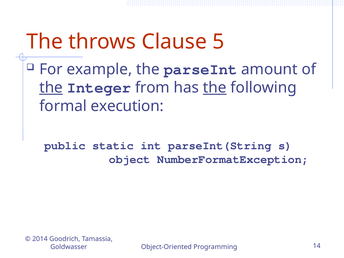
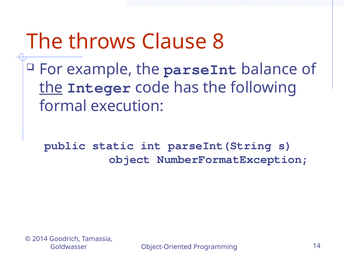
5: 5 -> 8 (218, 42)
amount: amount -> balance (269, 69)
from: from -> code (152, 88)
the underline: present -> none (215, 88)
